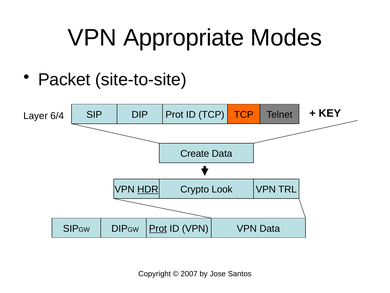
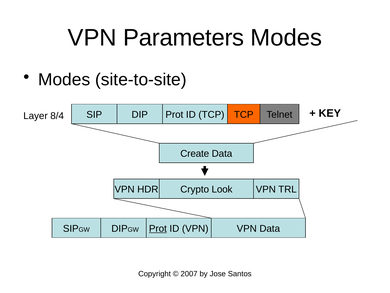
Appropriate: Appropriate -> Parameters (184, 38)
Packet: Packet -> Modes (64, 79)
6/4: 6/4 -> 8/4 (57, 116)
HDR underline: present -> none (148, 189)
